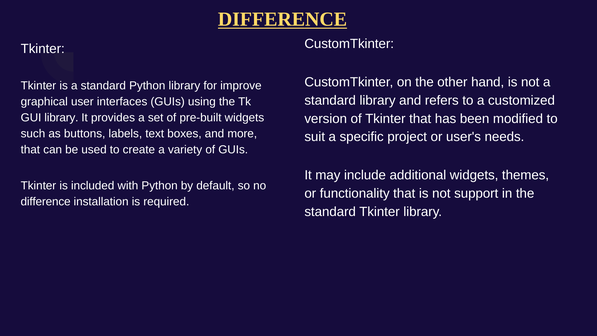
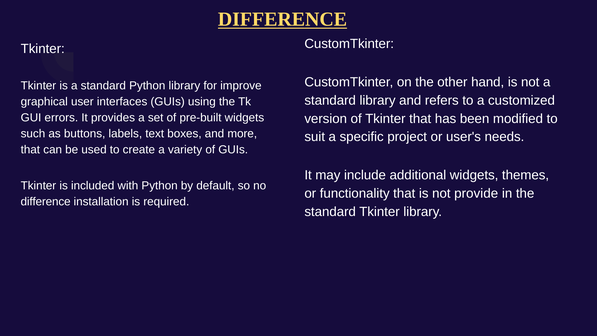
GUI library: library -> errors (61, 118)
support: support -> provide (476, 193)
